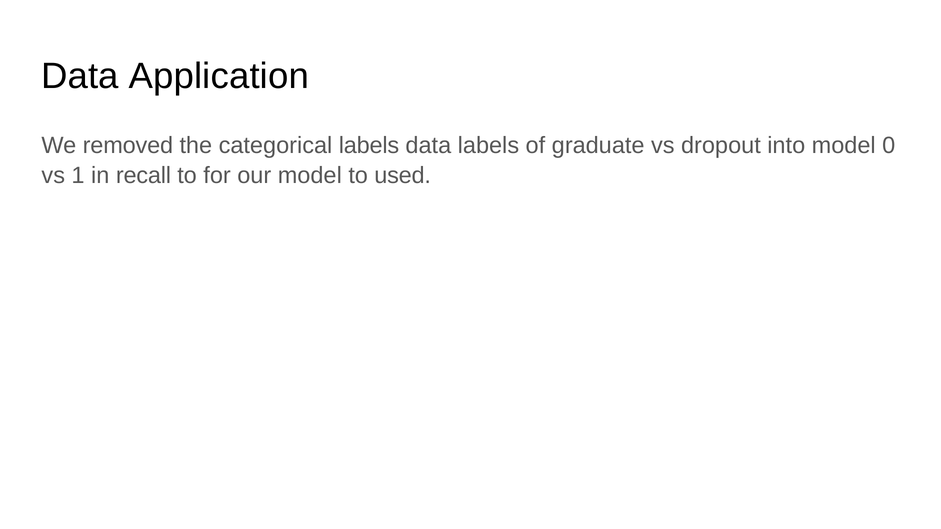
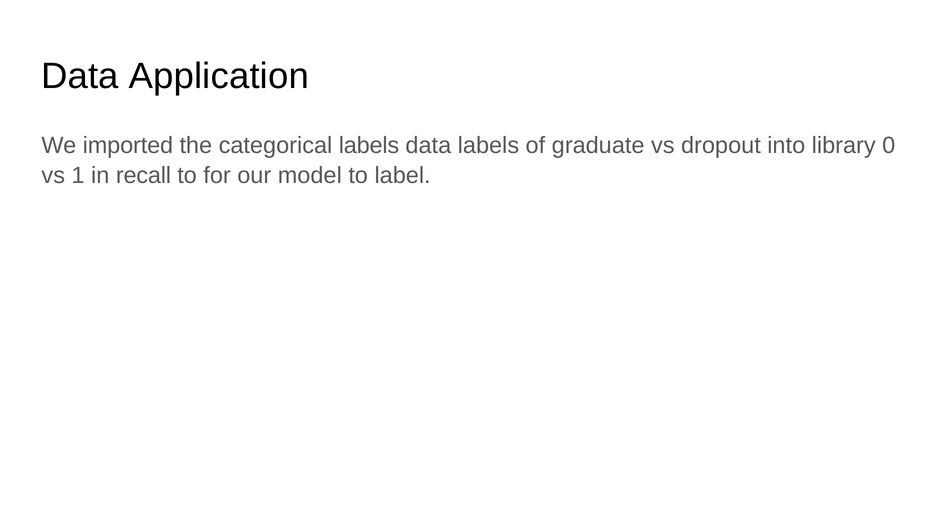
removed: removed -> imported (128, 146)
into model: model -> library (844, 146)
used: used -> label (403, 176)
